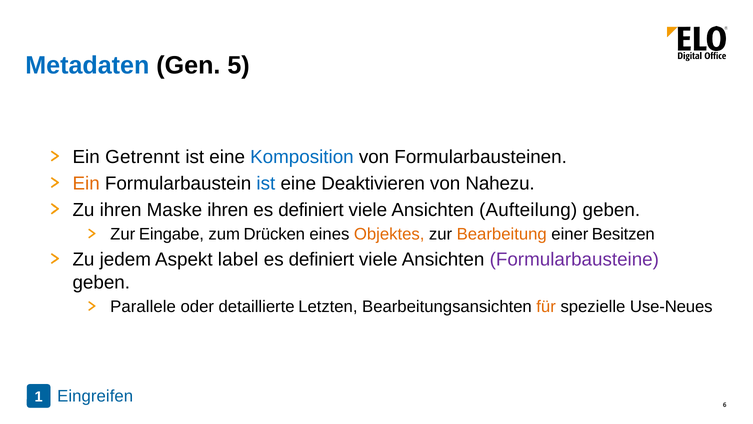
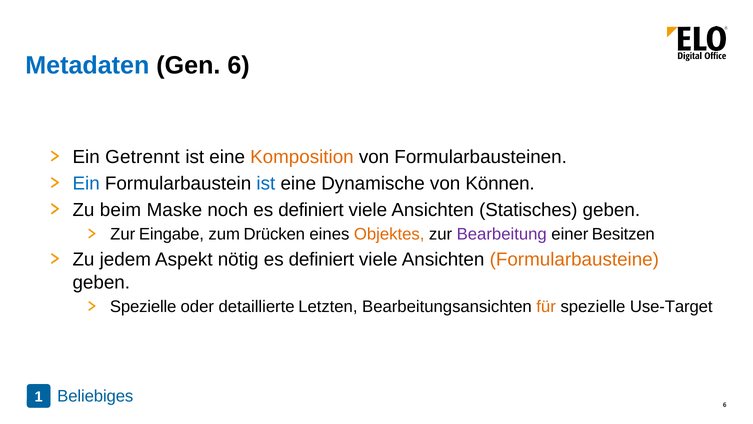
Gen 5: 5 -> 6 (239, 65)
Komposition colour: blue -> orange (302, 157)
Ein colour: orange -> blue (86, 183)
Deaktivieren: Deaktivieren -> Dynamische (373, 183)
Nahezu: Nahezu -> Können (500, 183)
Zu ihren: ihren -> beim (121, 210)
Maske ihren: ihren -> noch (228, 210)
Aufteilung: Aufteilung -> Statisches (528, 210)
Bearbeitung colour: orange -> purple (502, 234)
label: label -> nötig (238, 259)
Formularbausteine colour: purple -> orange (574, 259)
Parallele: Parallele -> Spezielle (143, 307)
Use-Neues: Use-Neues -> Use-Target (671, 307)
Eingreifen: Eingreifen -> Beliebiges (95, 396)
